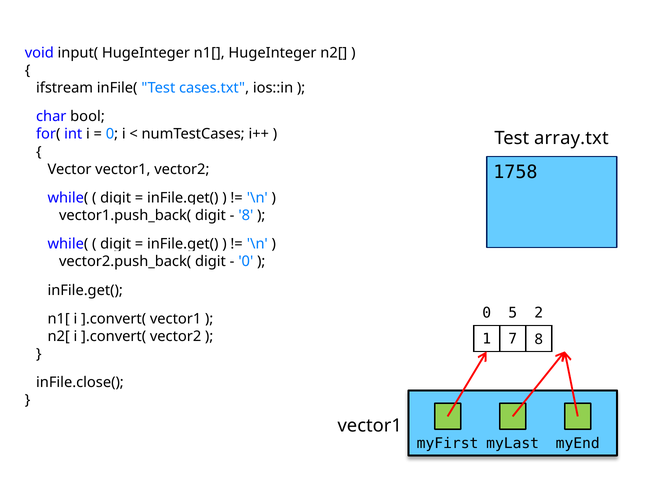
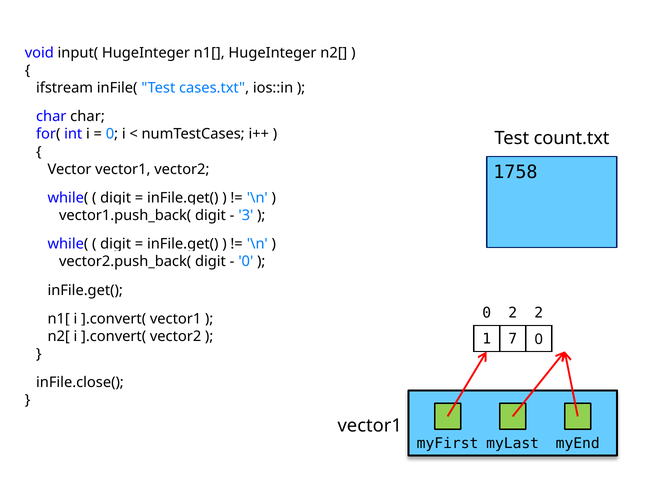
char bool: bool -> char (87, 117)
array.txt: array.txt -> count.txt (572, 138)
8: 8 -> 3 (246, 216)
0 5: 5 -> 2 (513, 313)
7 8: 8 -> 0 (539, 340)
